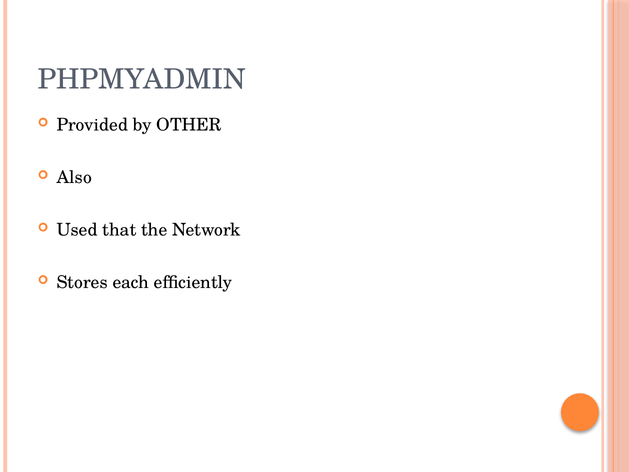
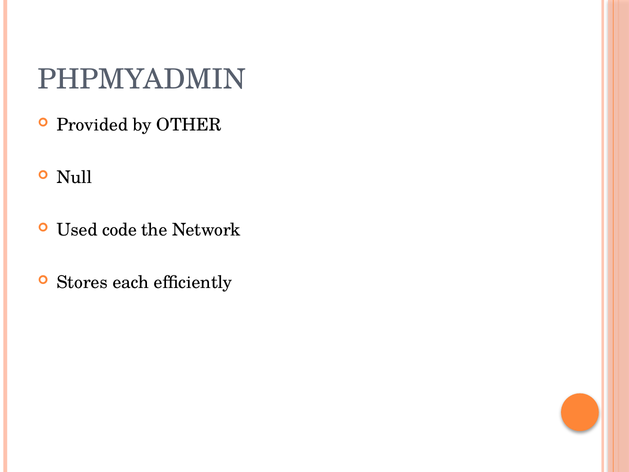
Also: Also -> Null (74, 177)
that: that -> code (120, 230)
